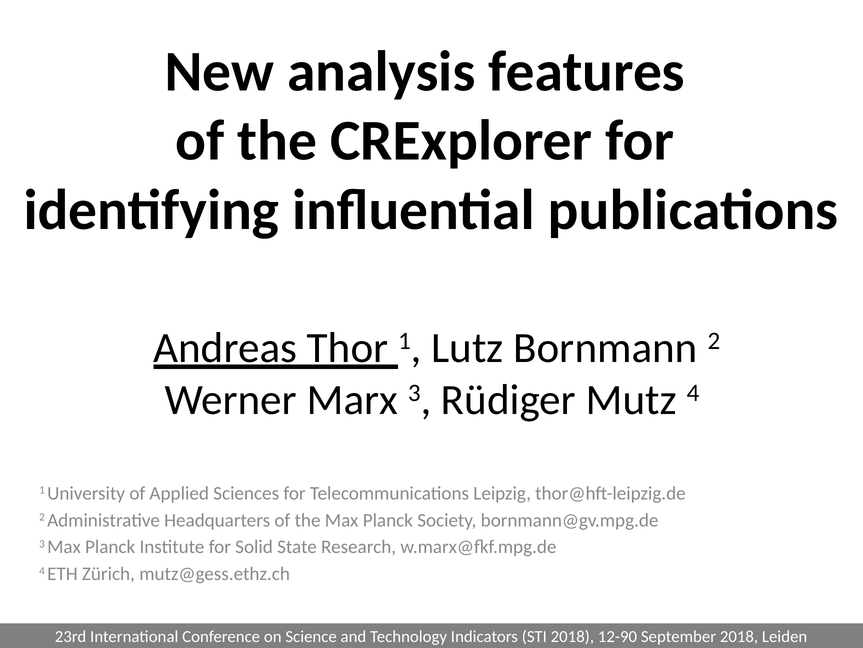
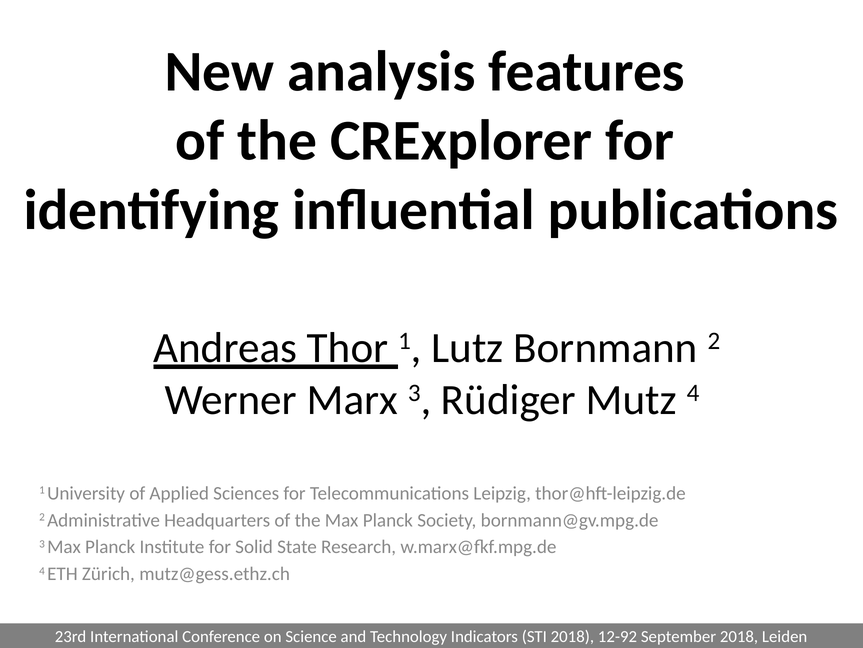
12-90: 12-90 -> 12-92 (617, 636)
